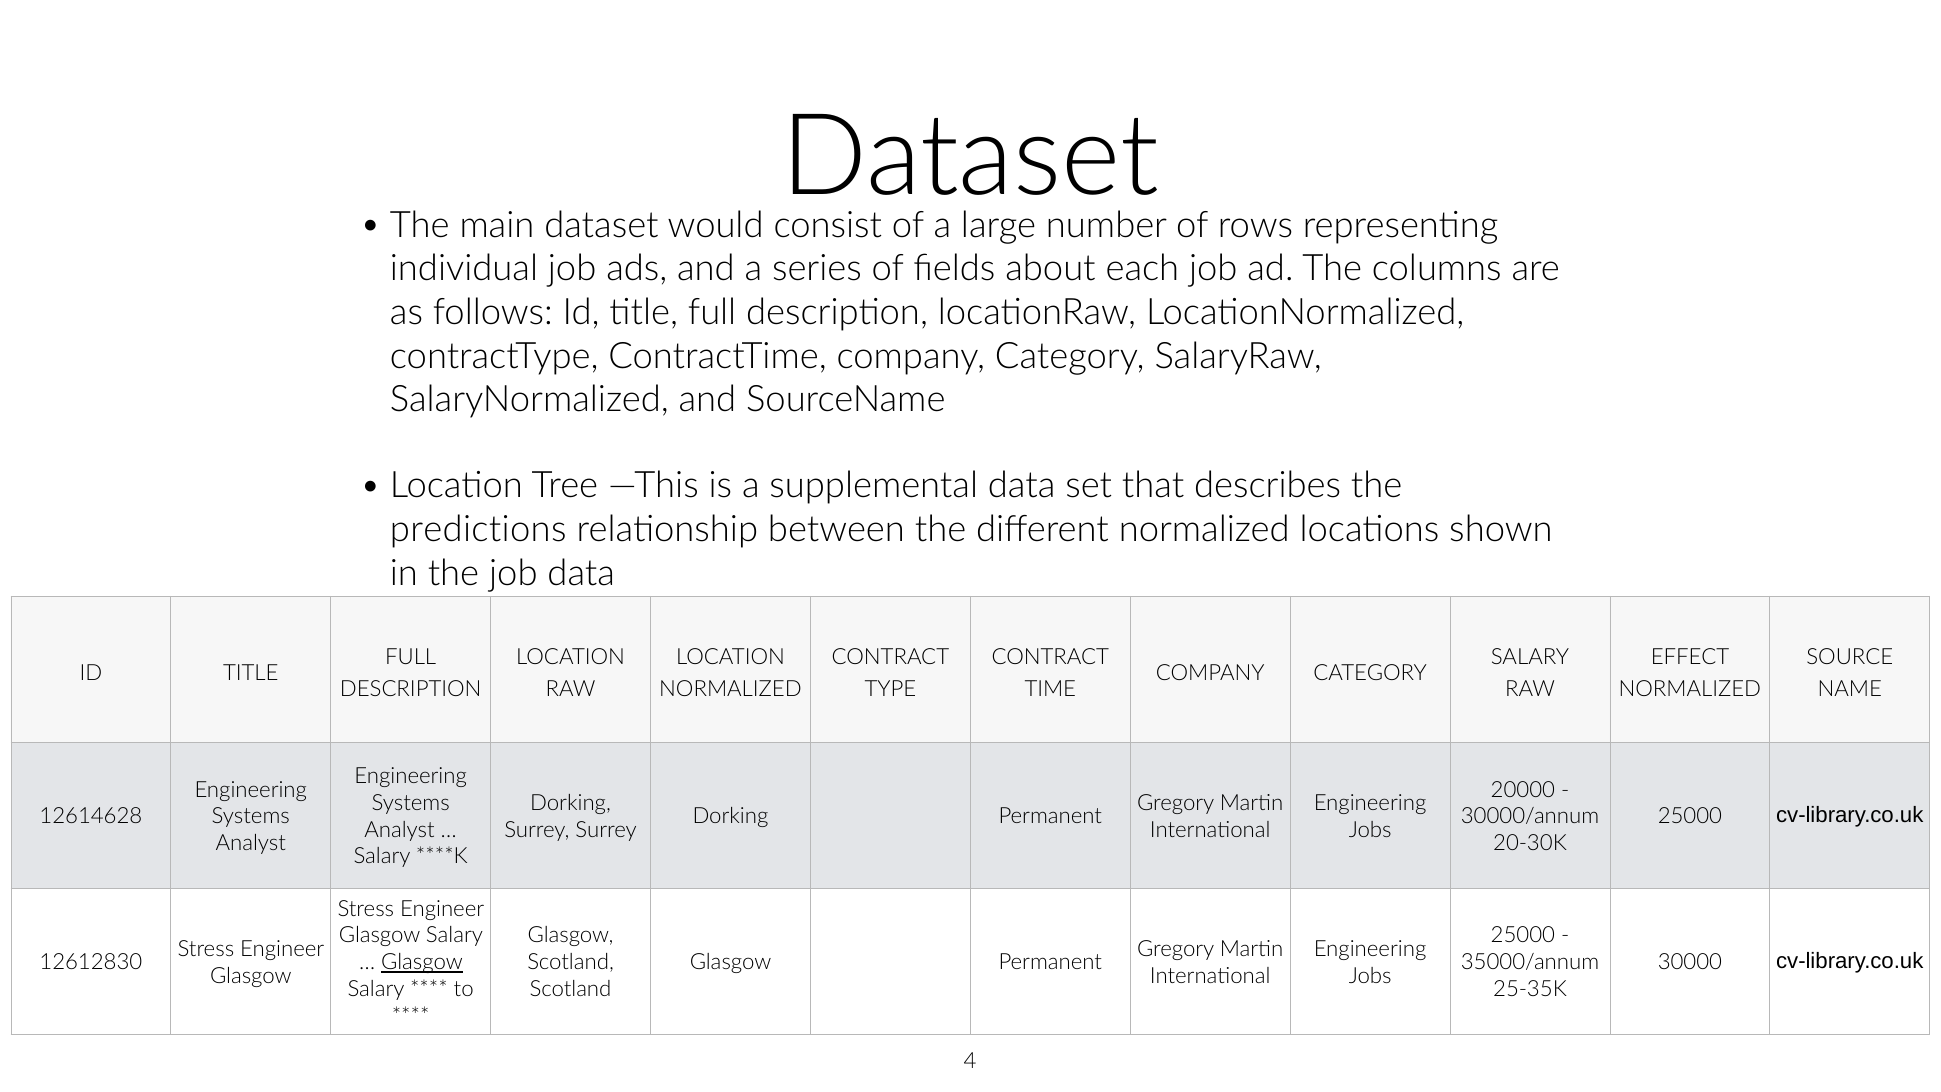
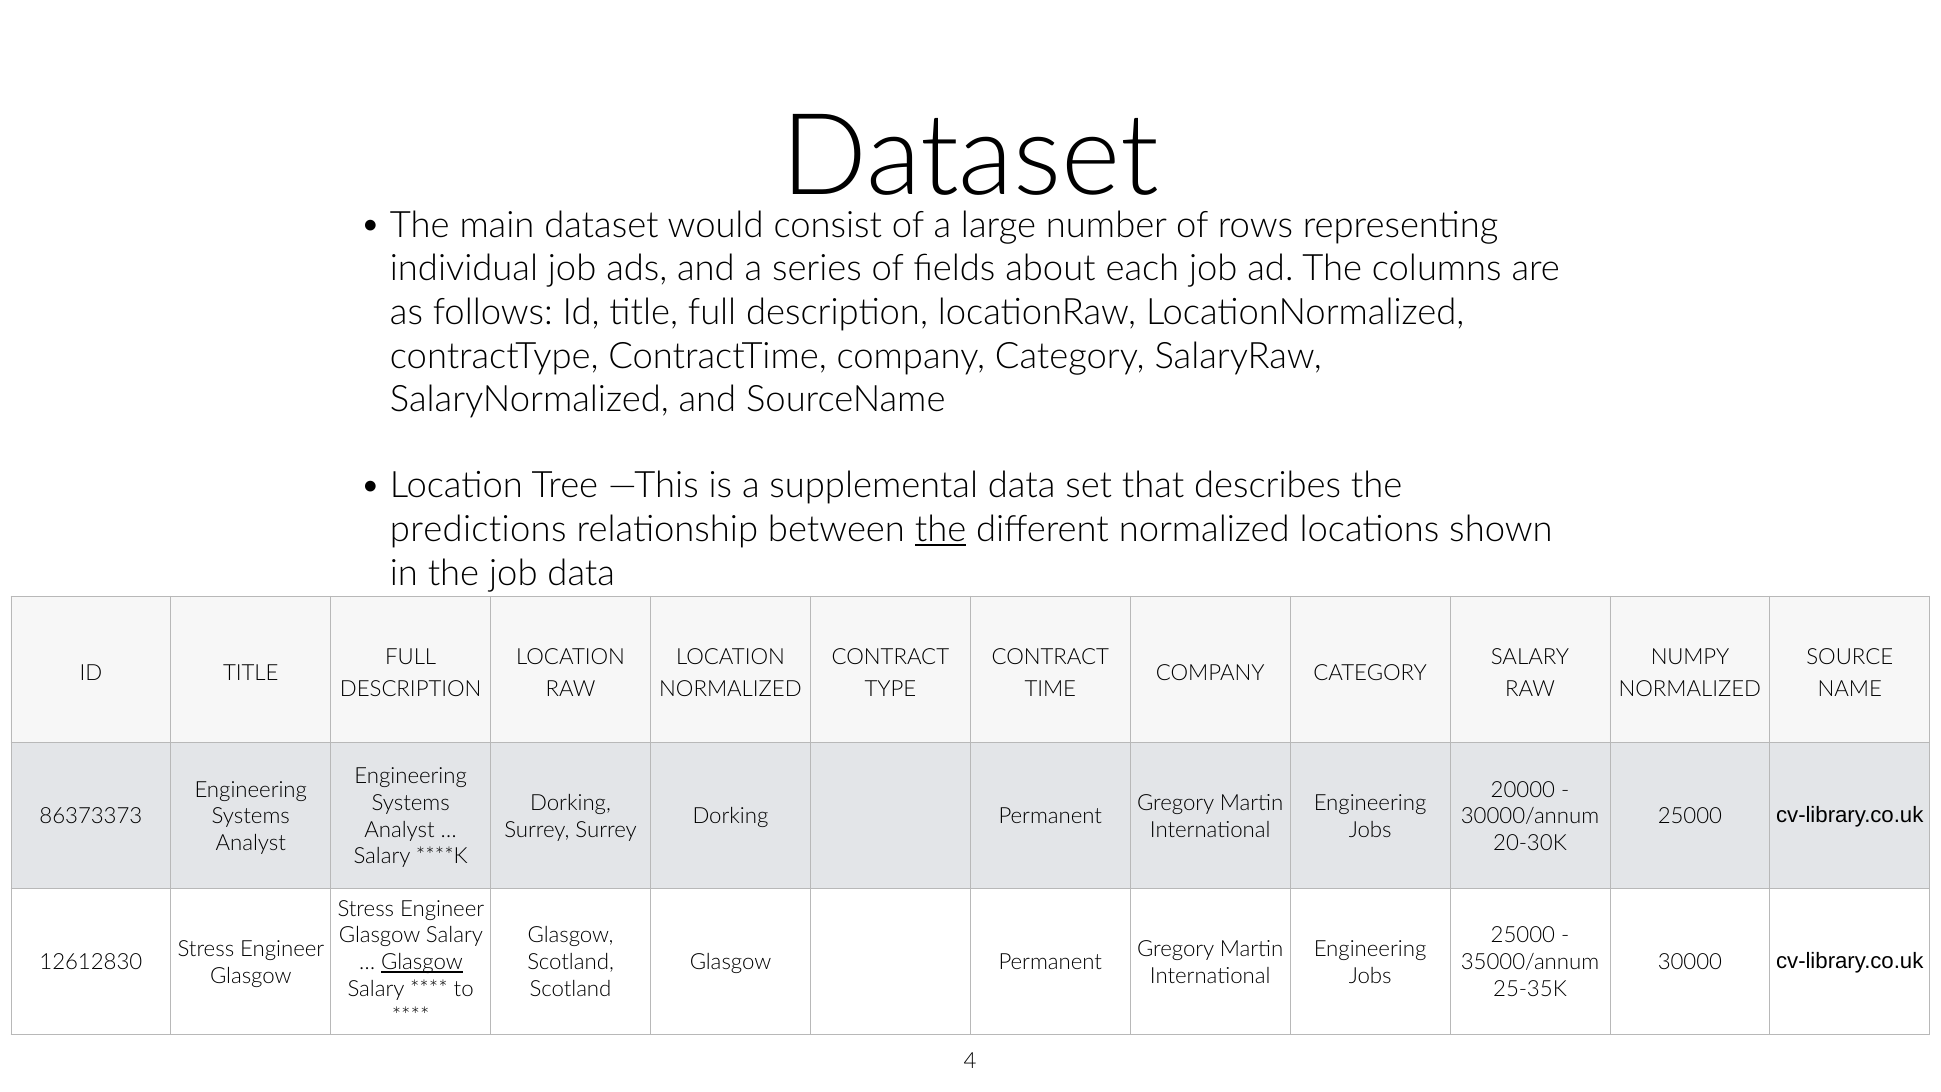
the underline: none -> present (941, 529)
EFFECT: EFFECT -> NUMPY (1690, 657)
12614628: 12614628 -> 86373373 (91, 816)
